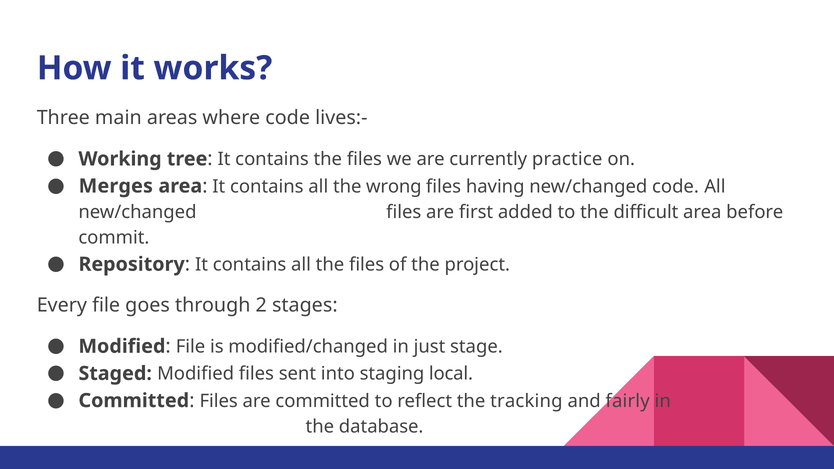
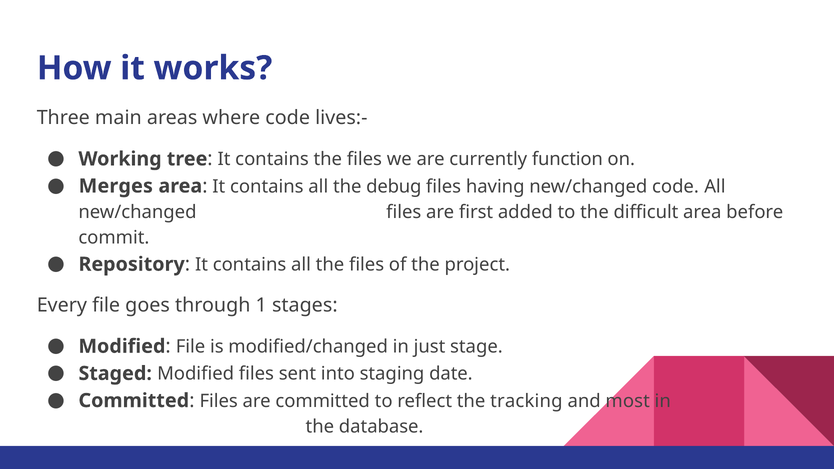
practice: practice -> function (567, 159)
wrong: wrong -> debug (394, 186)
2: 2 -> 1 (261, 305)
local: local -> date (451, 374)
fairly: fairly -> most (628, 401)
